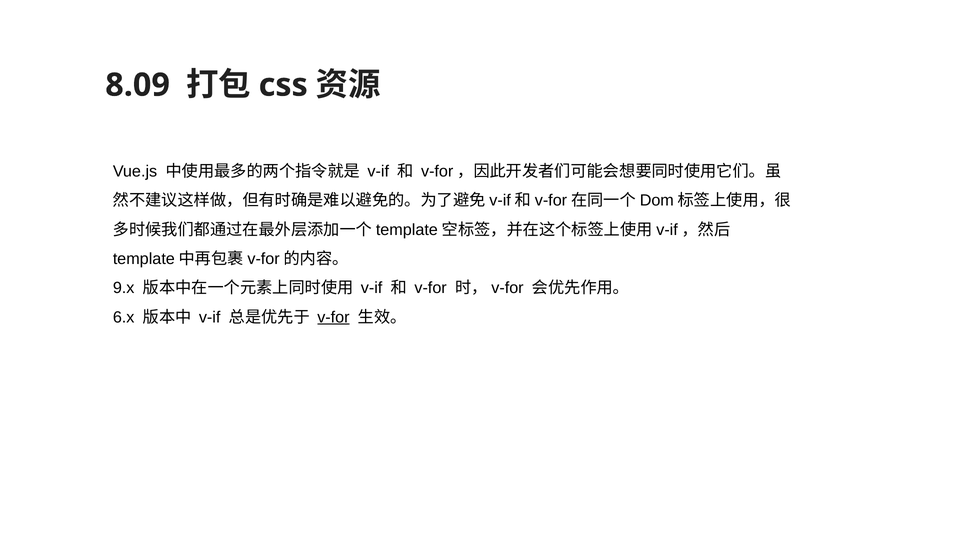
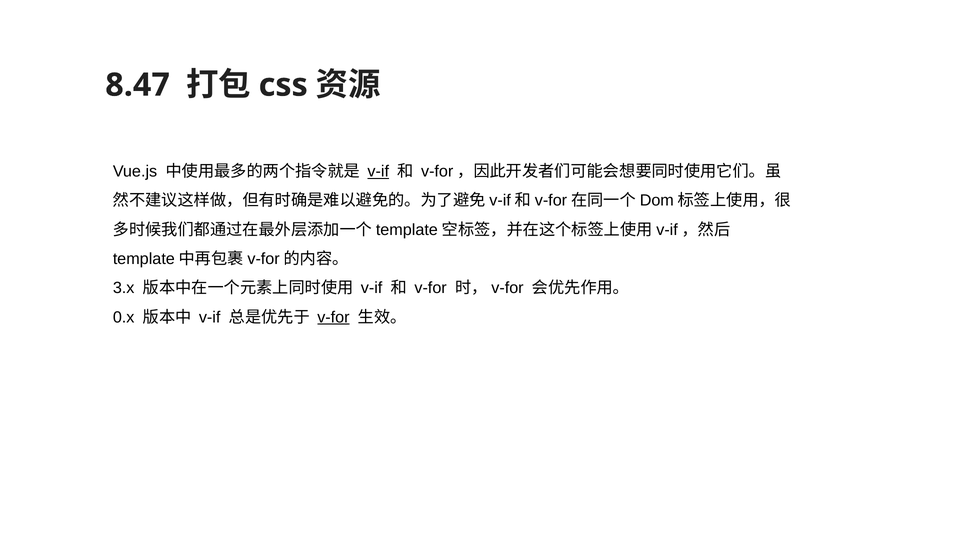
8.09: 8.09 -> 8.47 (138, 85)
v-if underline: none -> present (378, 171)
9.x: 9.x -> 3.x (124, 288)
6.x: 6.x -> 0.x (124, 317)
